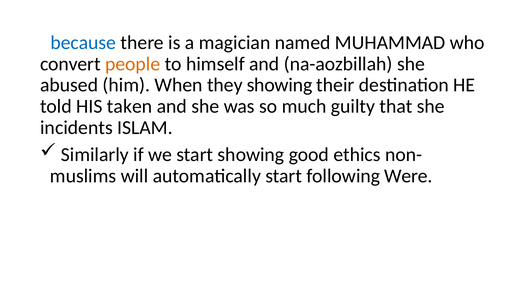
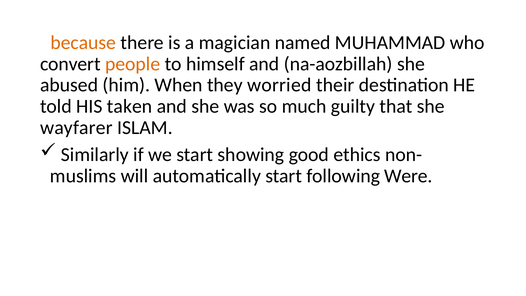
because colour: blue -> orange (83, 42)
they showing: showing -> worried (279, 85)
incidents: incidents -> wayfarer (76, 128)
